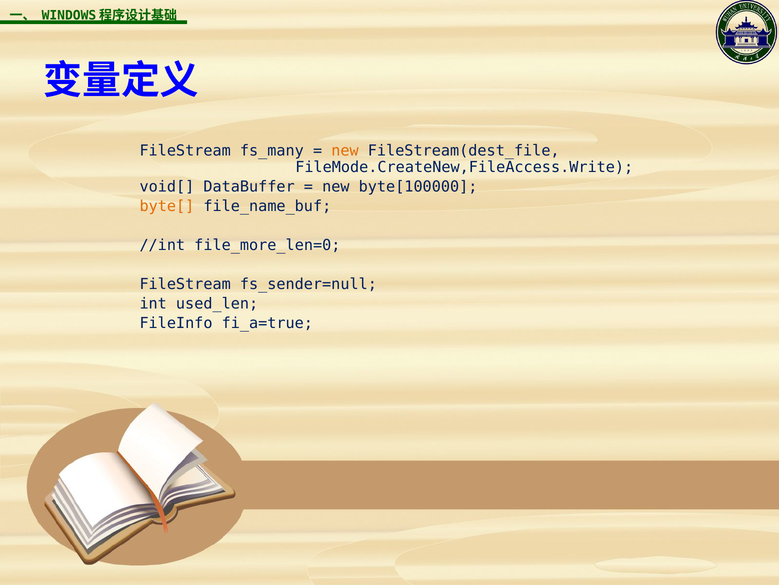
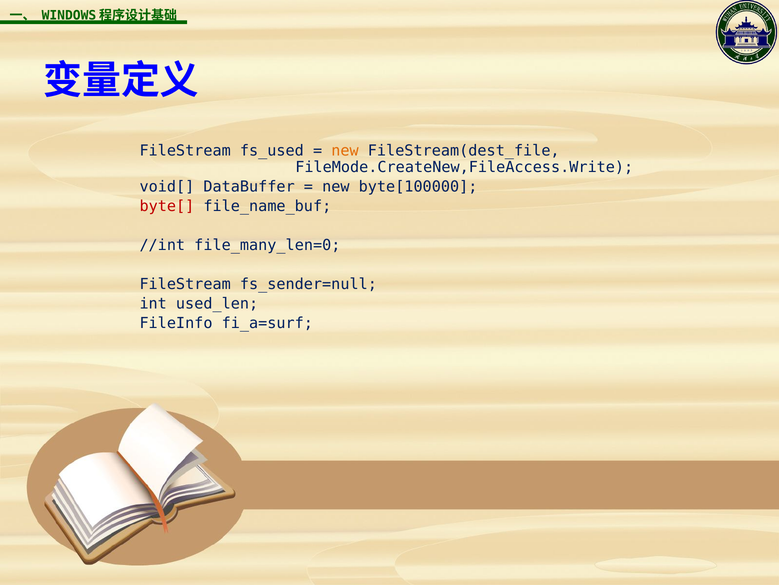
fs_many: fs_many -> fs_used (272, 151)
byte[ colour: orange -> red (167, 206)
file_more_len=0: file_more_len=0 -> file_many_len=0 (267, 245)
fi_a=true: fi_a=true -> fi_a=surf (267, 323)
